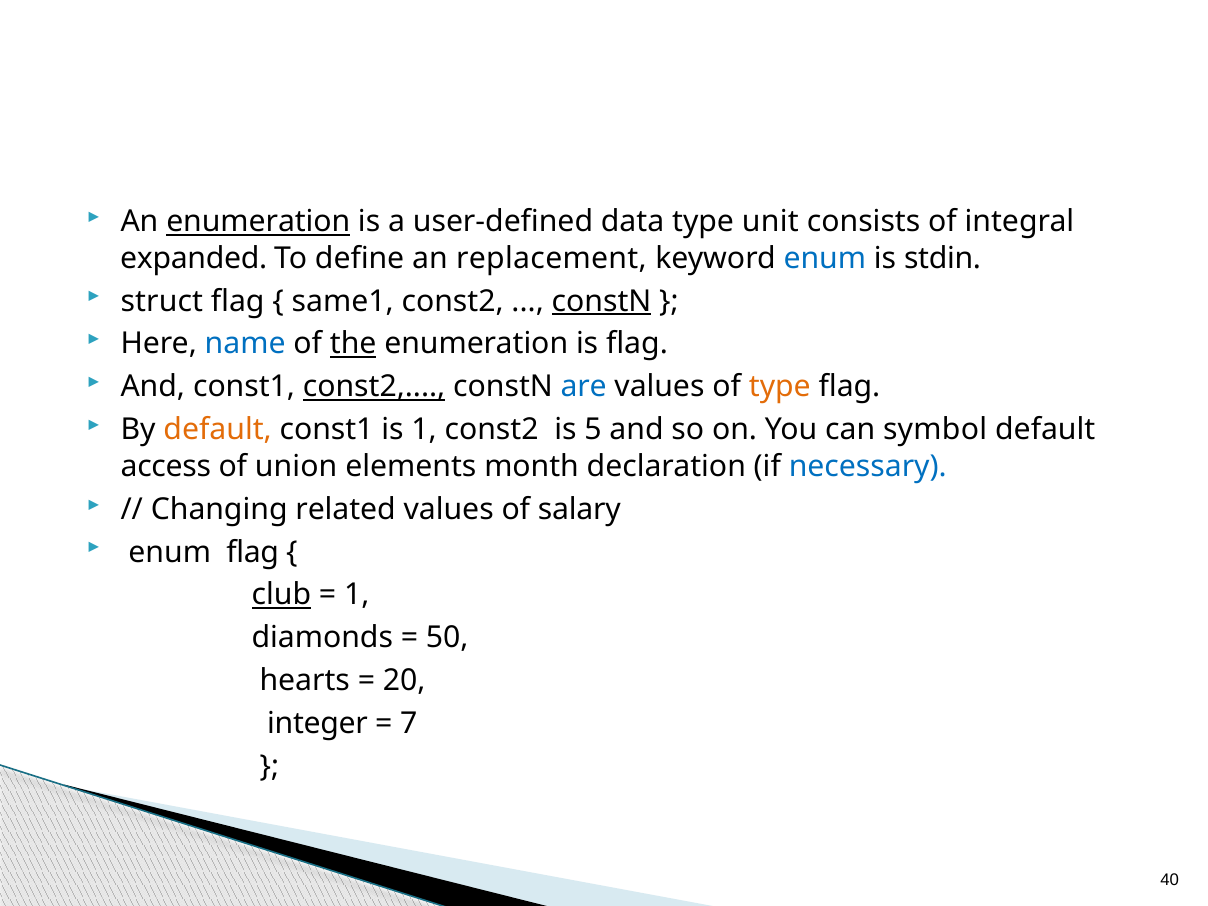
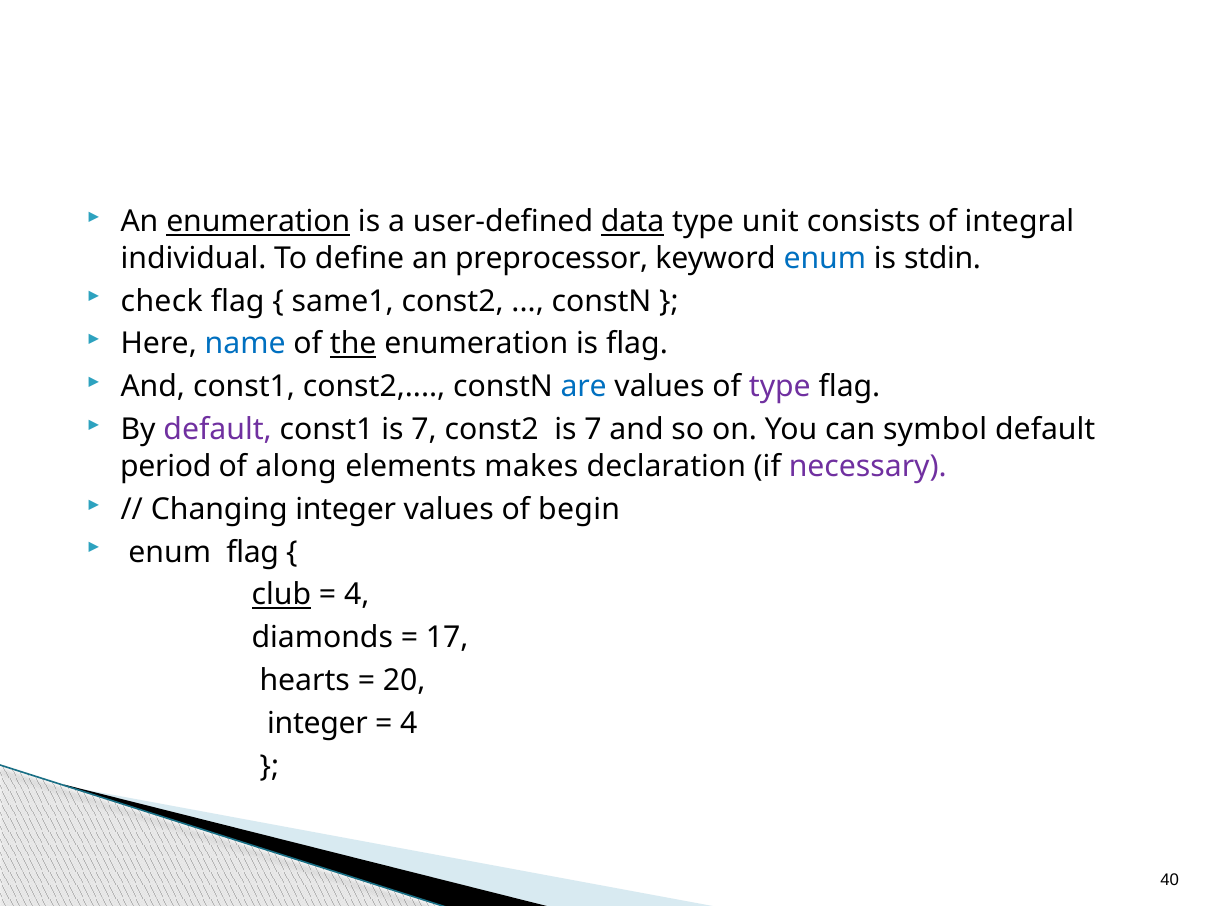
data underline: none -> present (633, 222)
expanded: expanded -> individual (193, 258)
replacement: replacement -> preprocessor (552, 258)
struct: struct -> check (162, 301)
constN underline: present -> none (602, 301)
const2 underline: present -> none (374, 387)
type colour: orange -> purple (780, 387)
default colour: orange -> purple (218, 430)
const1 is 1: 1 -> 7 (424, 430)
const2 is 5: 5 -> 7 (593, 430)
access: access -> period (166, 466)
union: union -> along (296, 466)
month: month -> makes (531, 466)
necessary colour: blue -> purple (868, 466)
Changing related: related -> integer (346, 509)
salary: salary -> begin (579, 509)
1: 1 -> 4 (357, 595)
50: 50 -> 17 (447, 638)
7: 7 -> 4 (409, 724)
